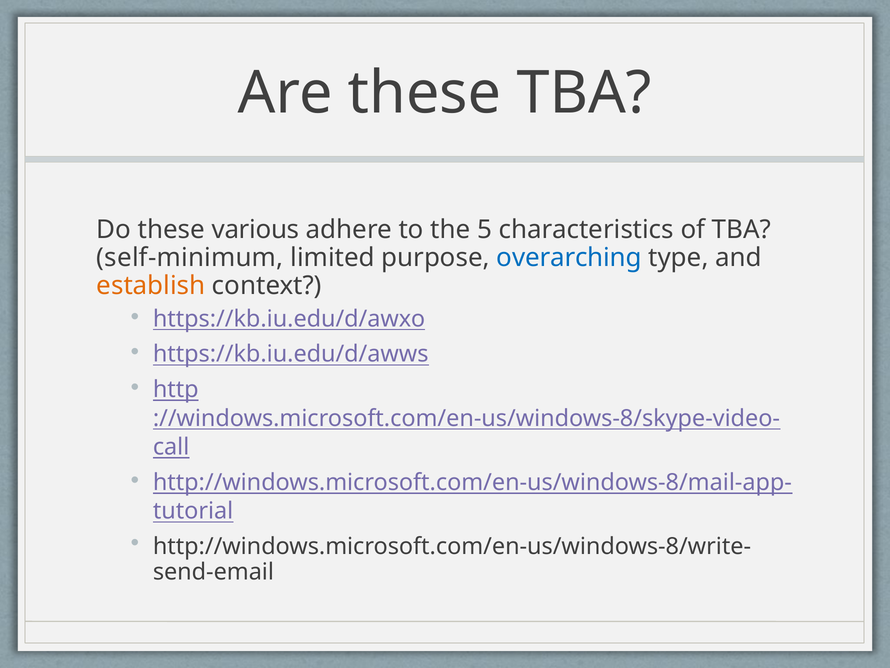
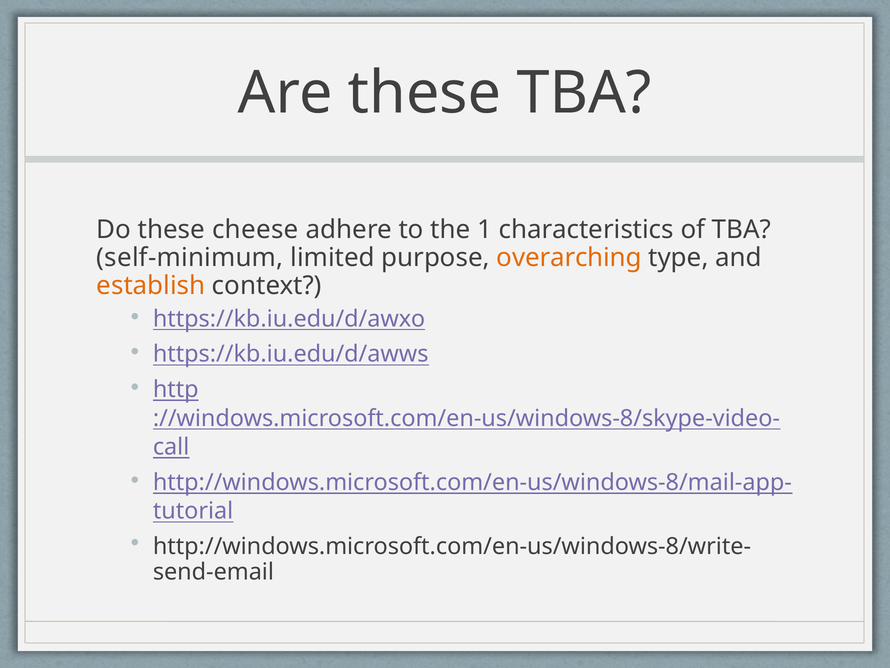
various: various -> cheese (255, 230)
5: 5 -> 1 (485, 230)
overarching colour: blue -> orange (569, 258)
